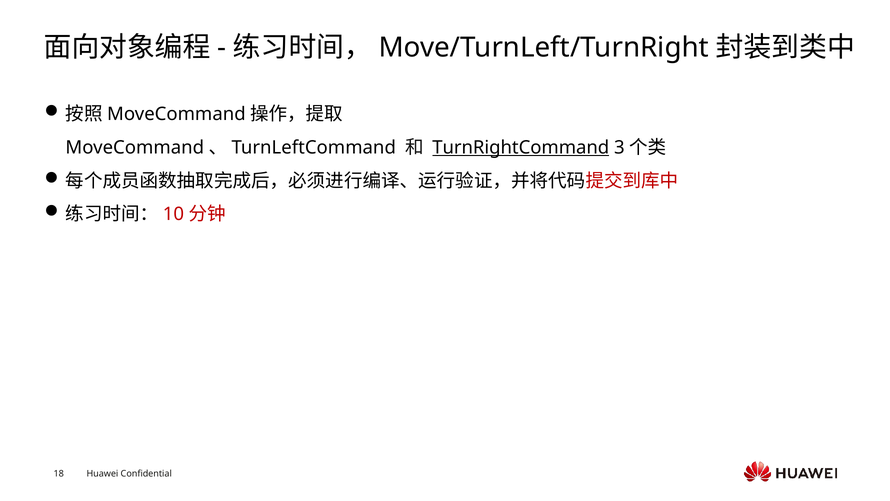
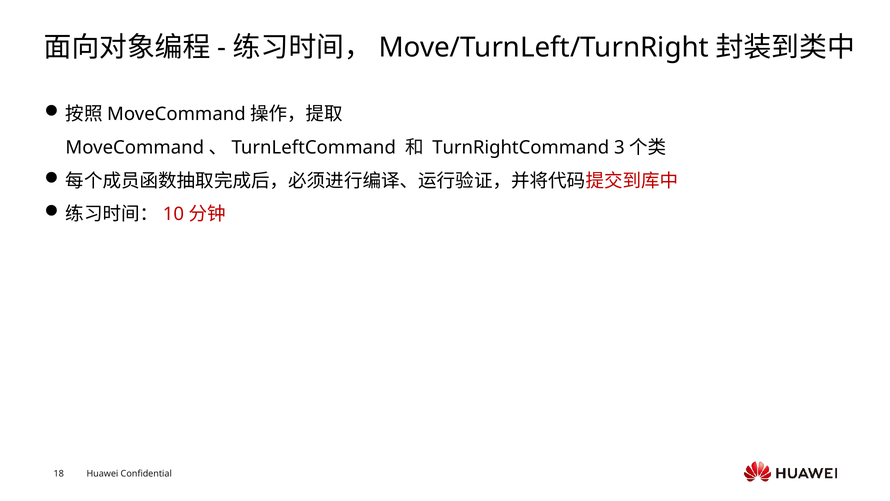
TurnRightCommand underline: present -> none (521, 147)
